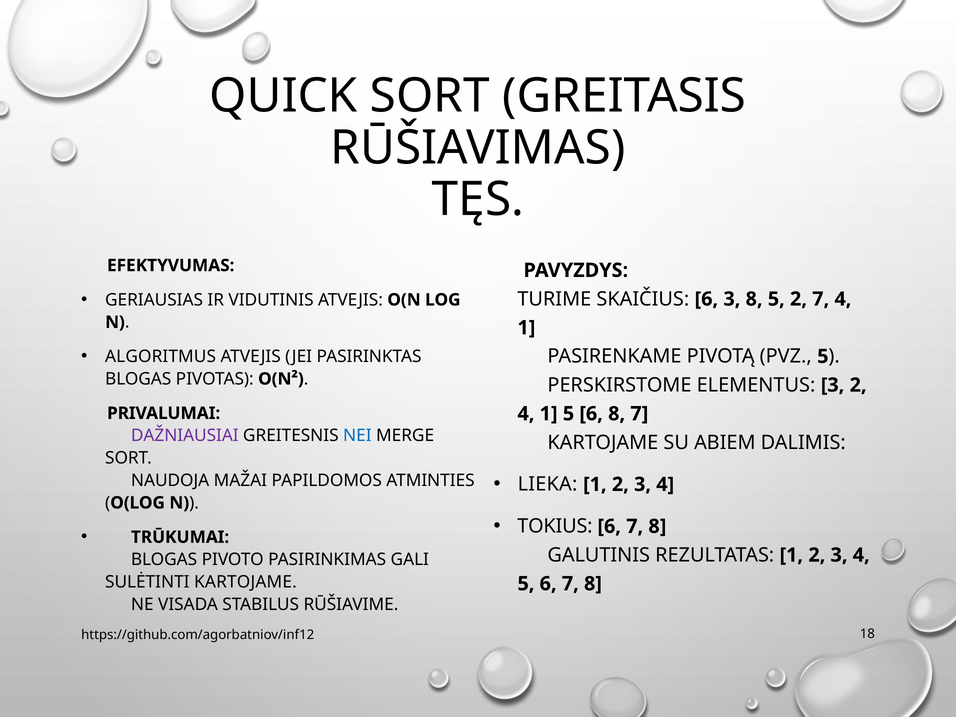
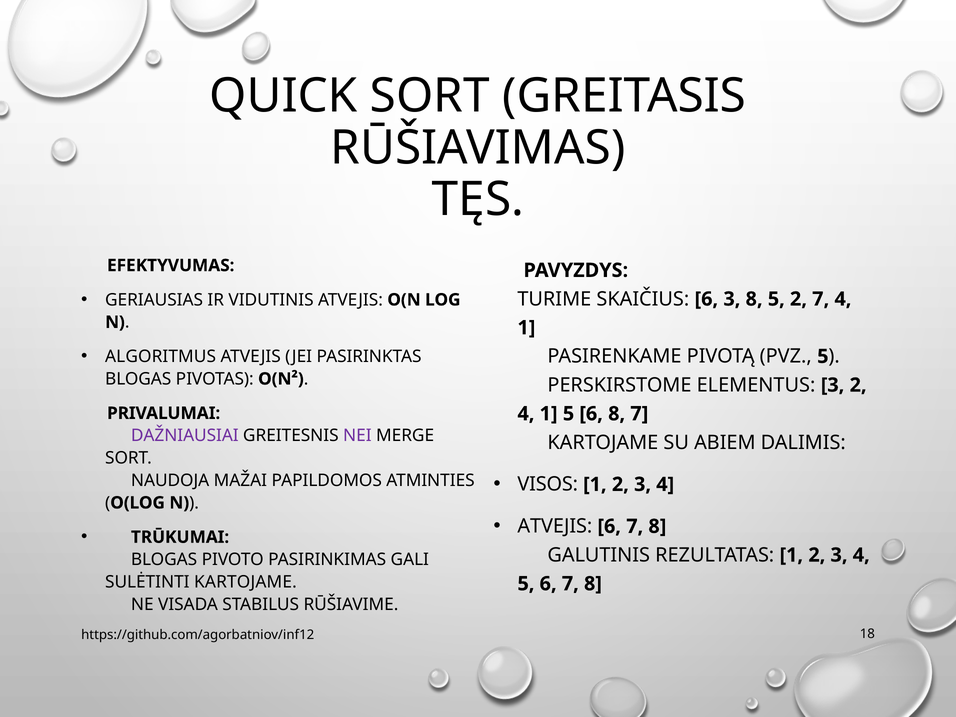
NEI colour: blue -> purple (357, 436)
LIEKA: LIEKA -> VISOS (548, 484)
TOKIUS: TOKIUS -> ATVEJIS (555, 526)
